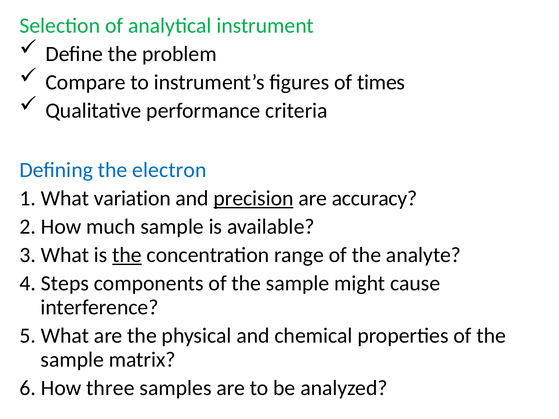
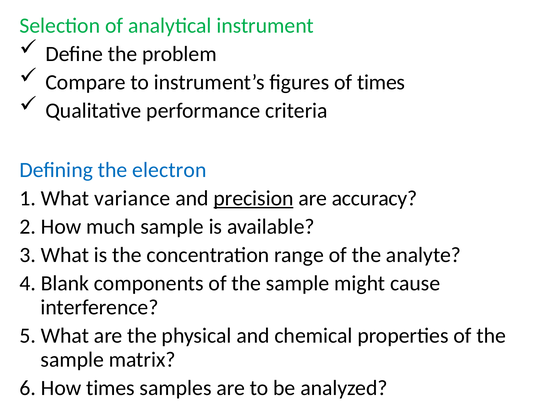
variation: variation -> variance (132, 198)
the underline: present -> none (127, 255)
Steps: Steps -> Blank (65, 284)
How three: three -> times (110, 388)
